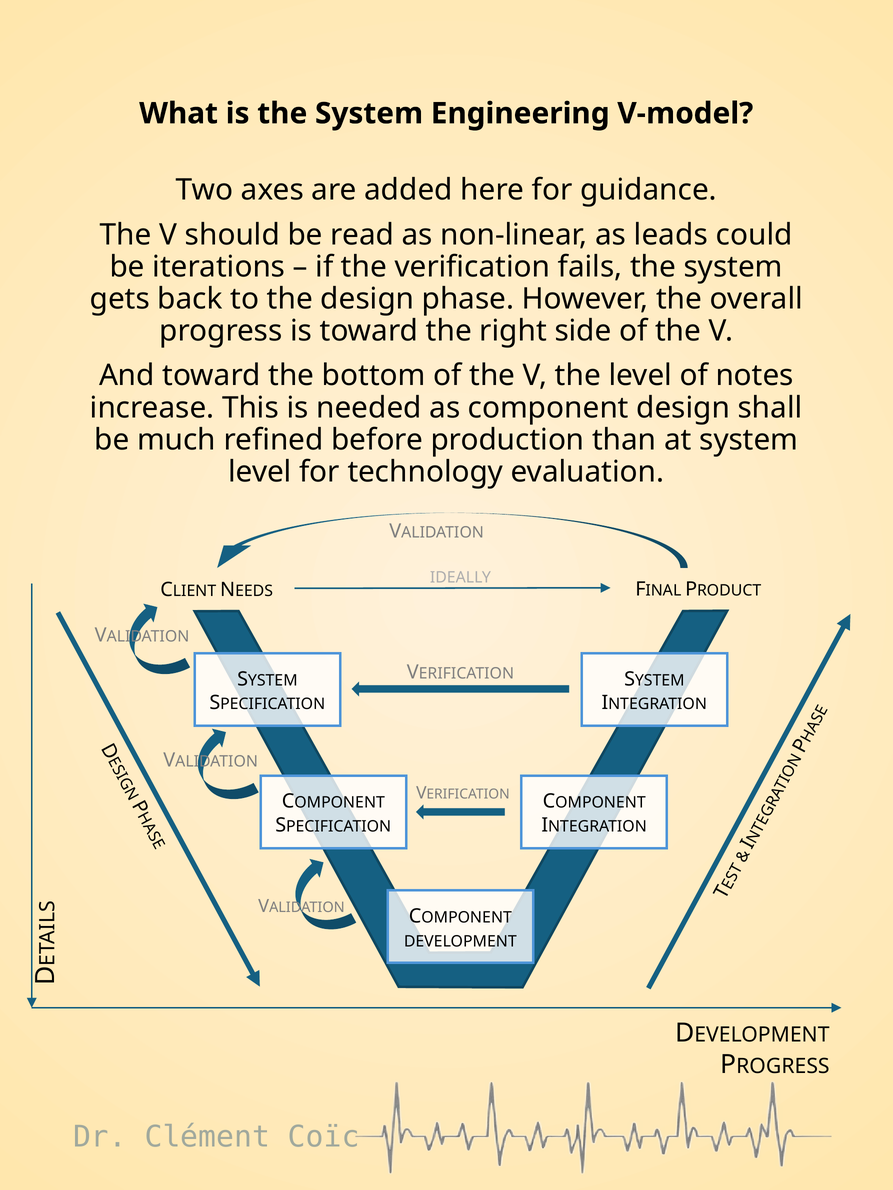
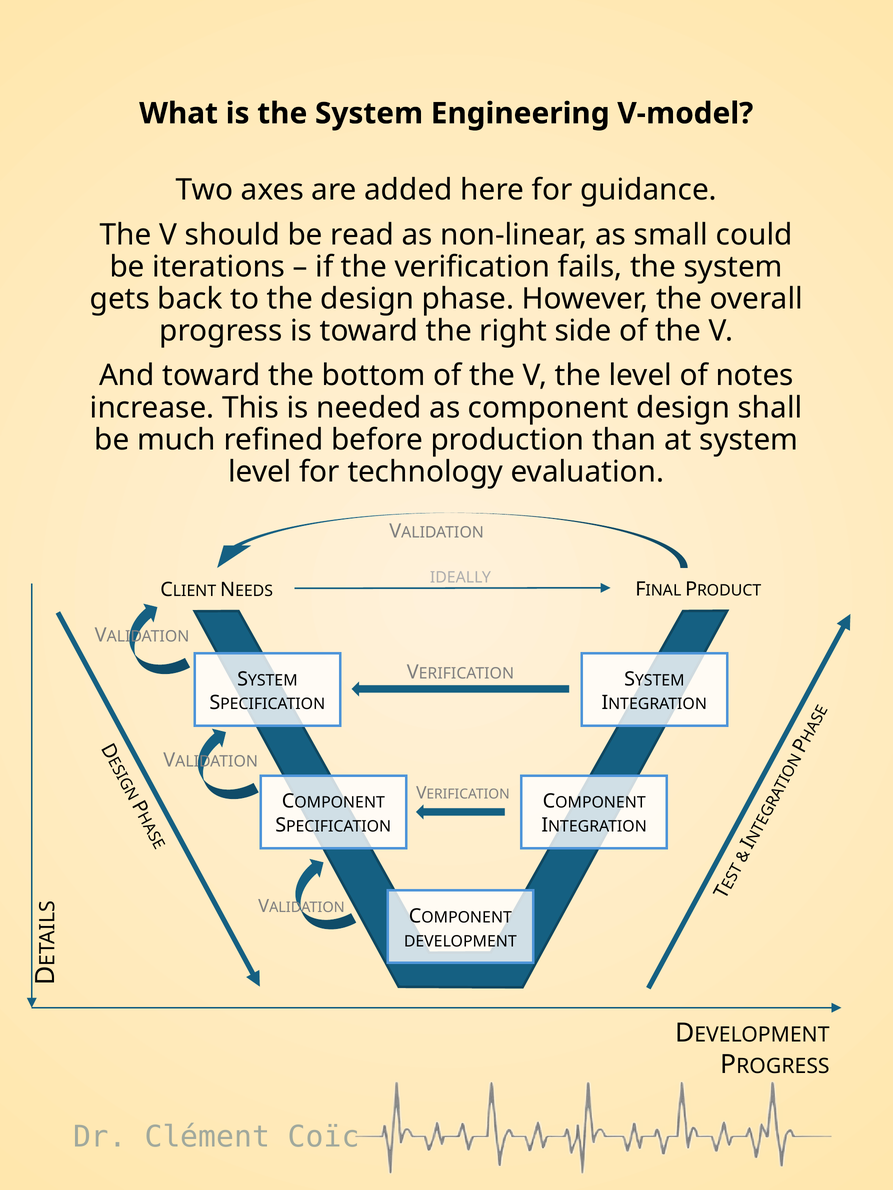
leads: leads -> small (671, 235)
